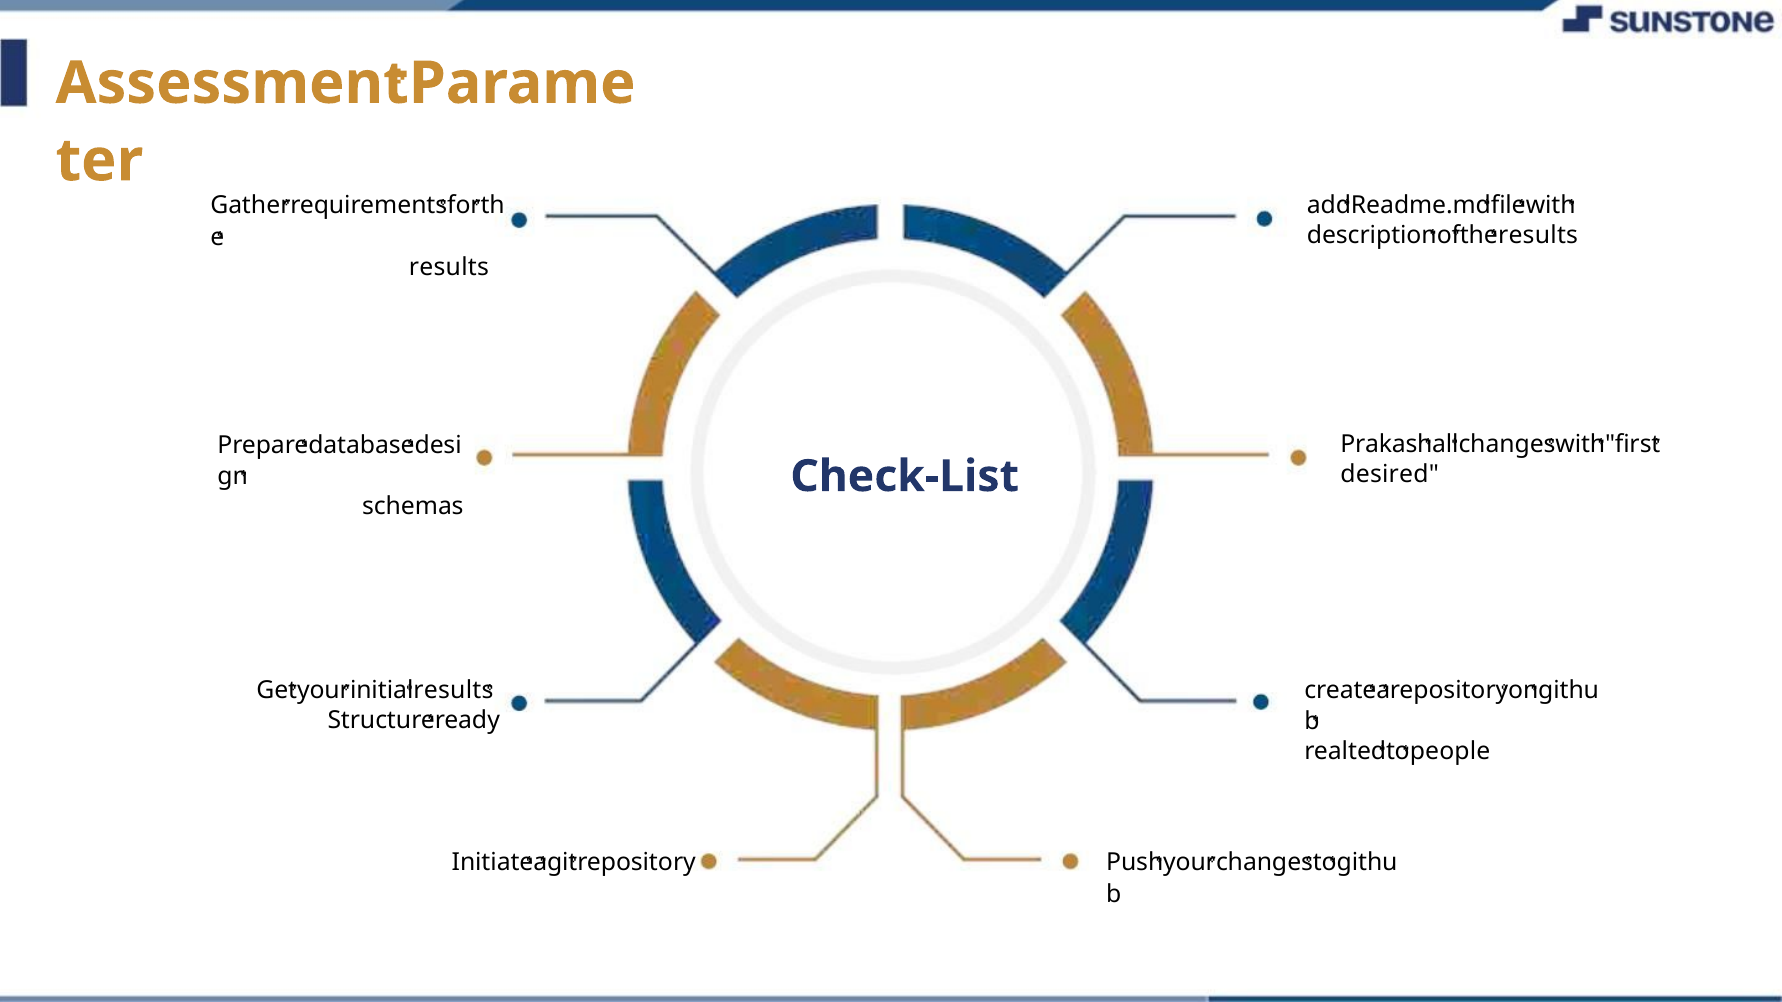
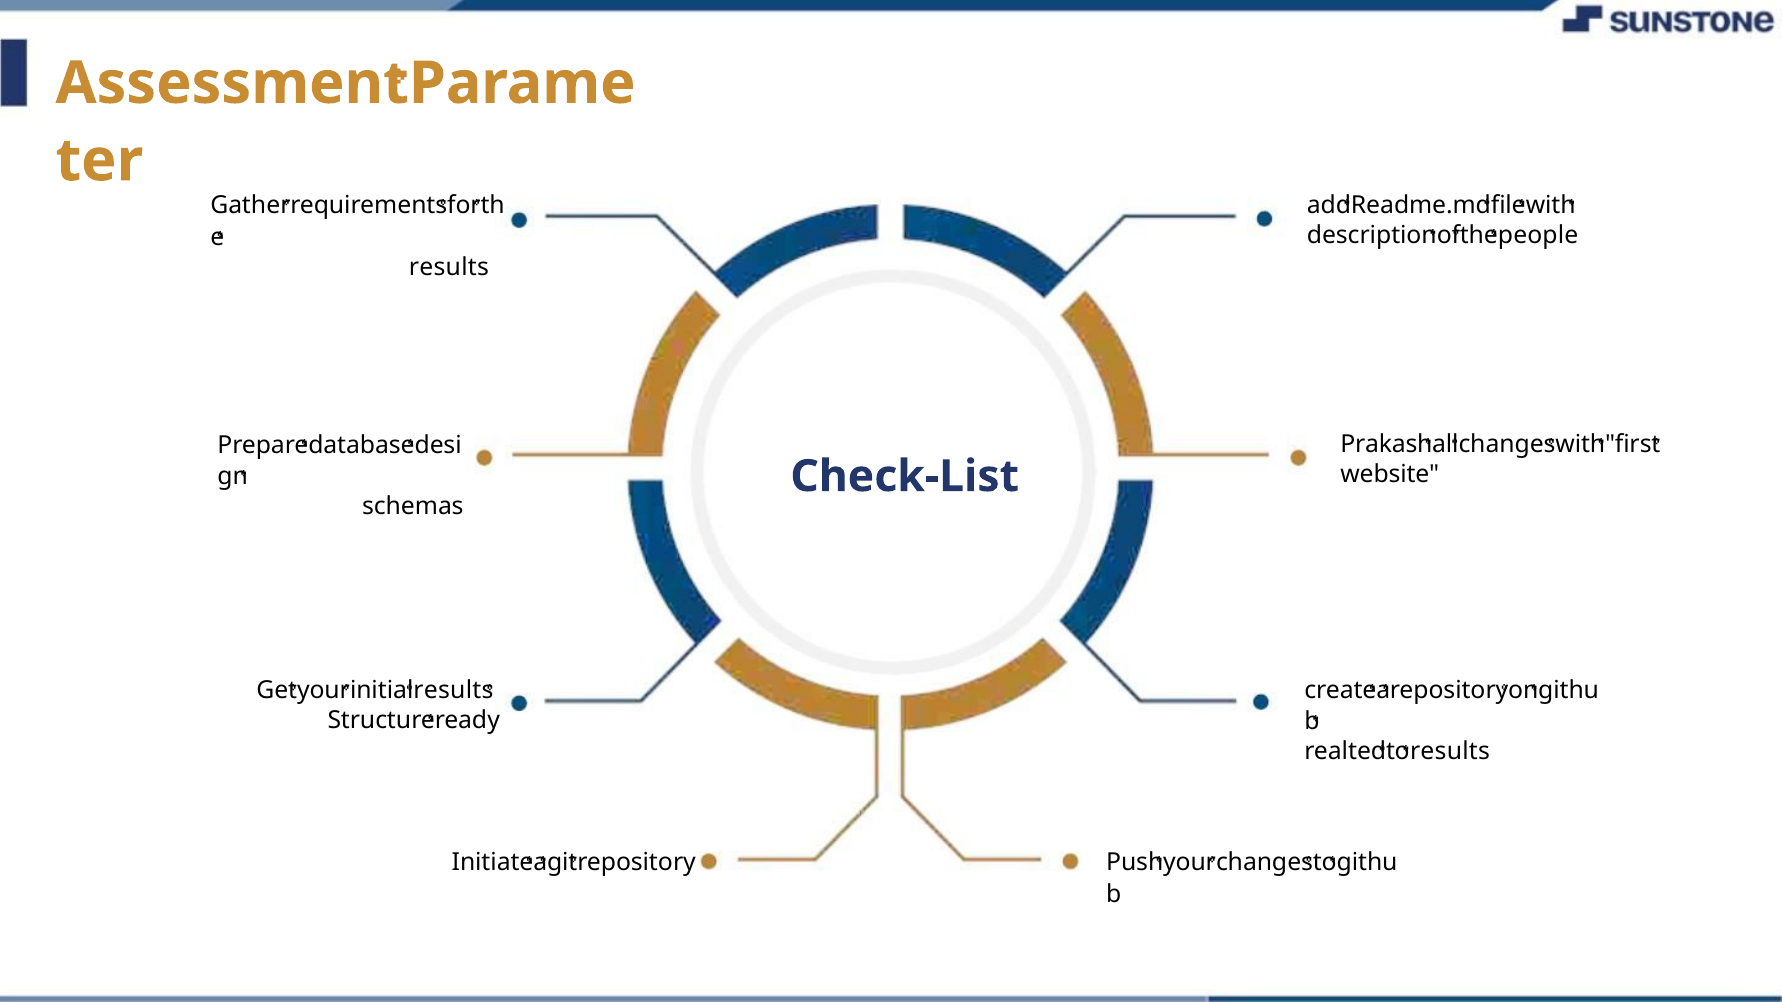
results: results -> people (1538, 235)
desired: desired -> website (1390, 475)
people: people -> results (1450, 752)
